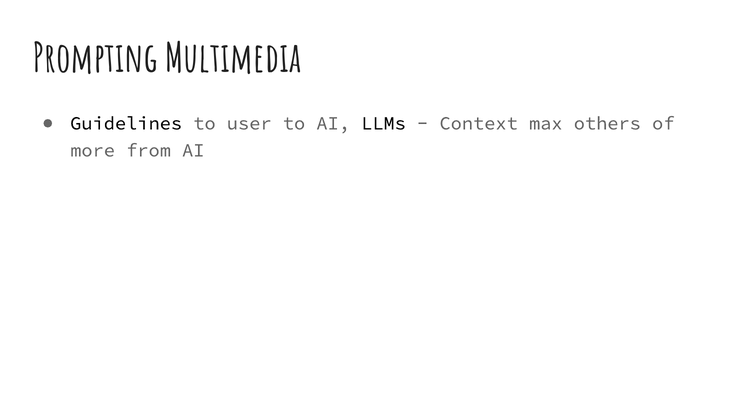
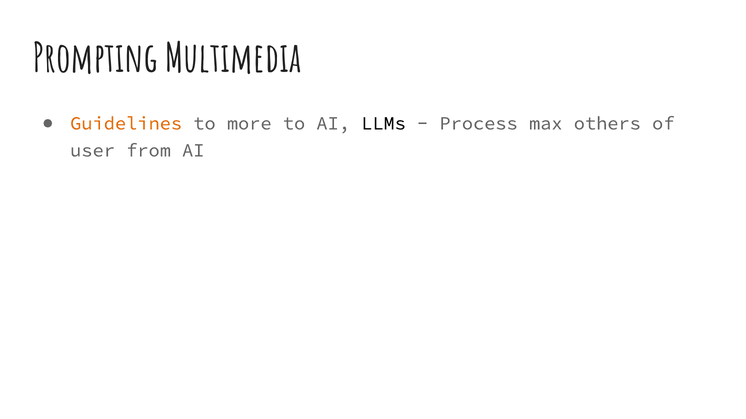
Guidelines colour: black -> orange (126, 123)
user: user -> more (249, 123)
Context: Context -> Process (479, 123)
more: more -> user (93, 151)
